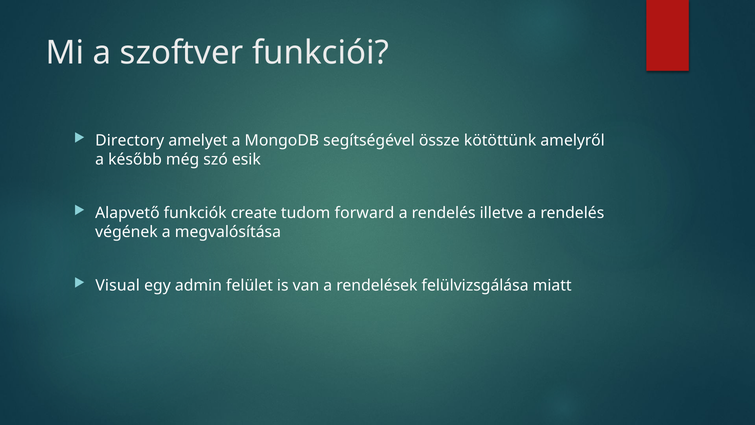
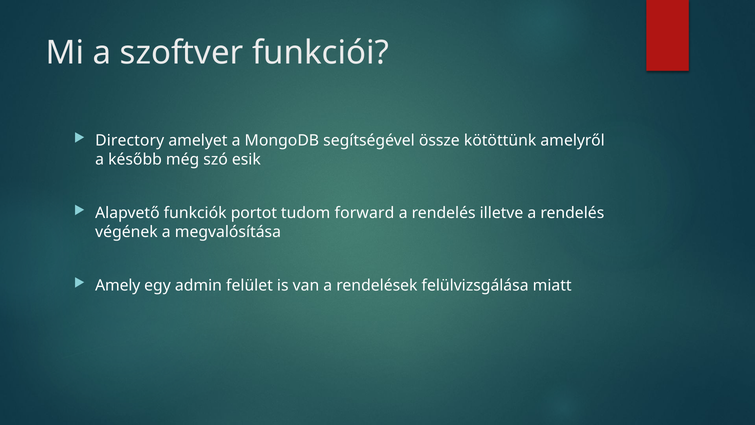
create: create -> portot (254, 213)
Visual: Visual -> Amely (118, 285)
